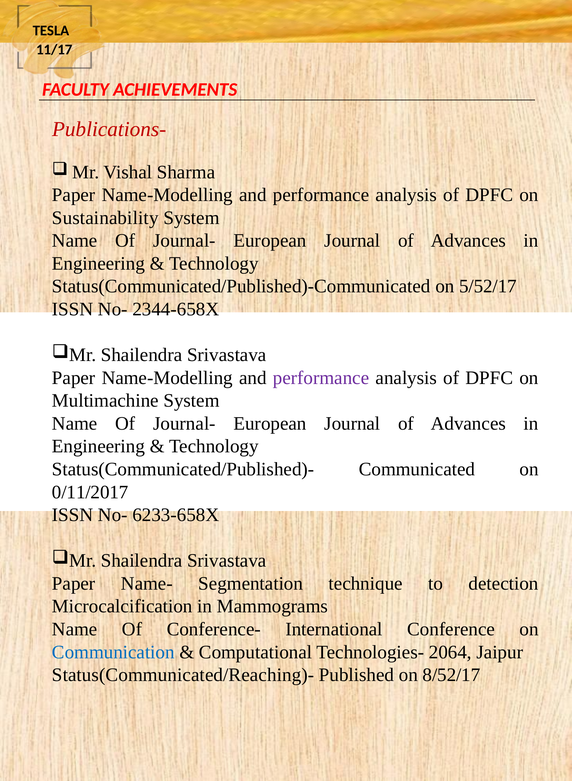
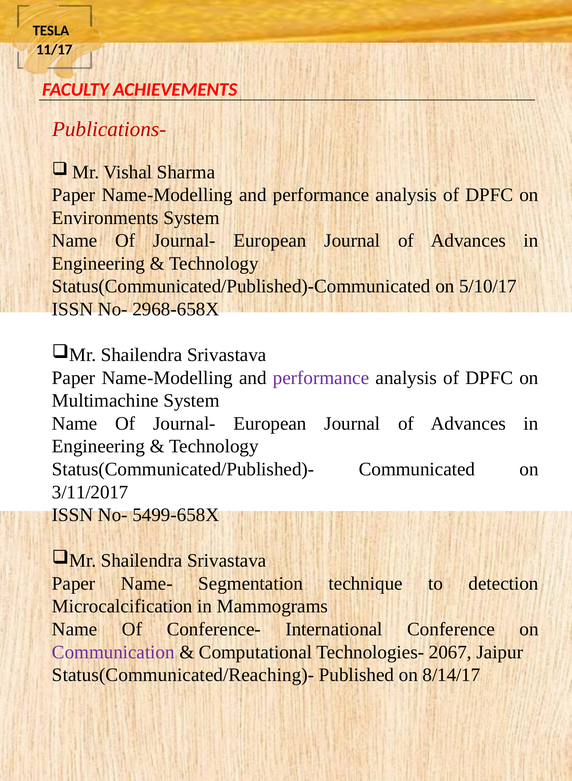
Sustainability: Sustainability -> Environments (105, 218)
5/52/17: 5/52/17 -> 5/10/17 (488, 287)
2344-658X: 2344-658X -> 2968-658X (176, 309)
0/11/2017: 0/11/2017 -> 3/11/2017 (90, 493)
6233-658X: 6233-658X -> 5499-658X (176, 515)
Communication colour: blue -> purple (113, 653)
2064: 2064 -> 2067 (450, 653)
8/52/17: 8/52/17 -> 8/14/17 (451, 676)
